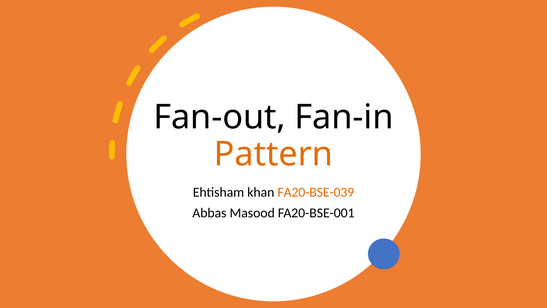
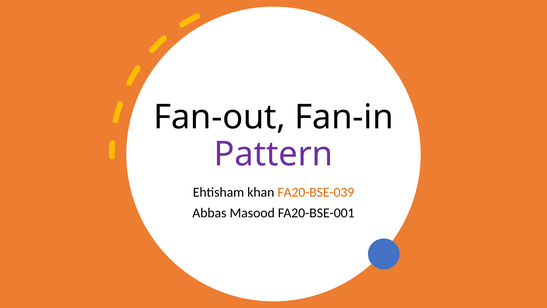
Pattern colour: orange -> purple (273, 154)
